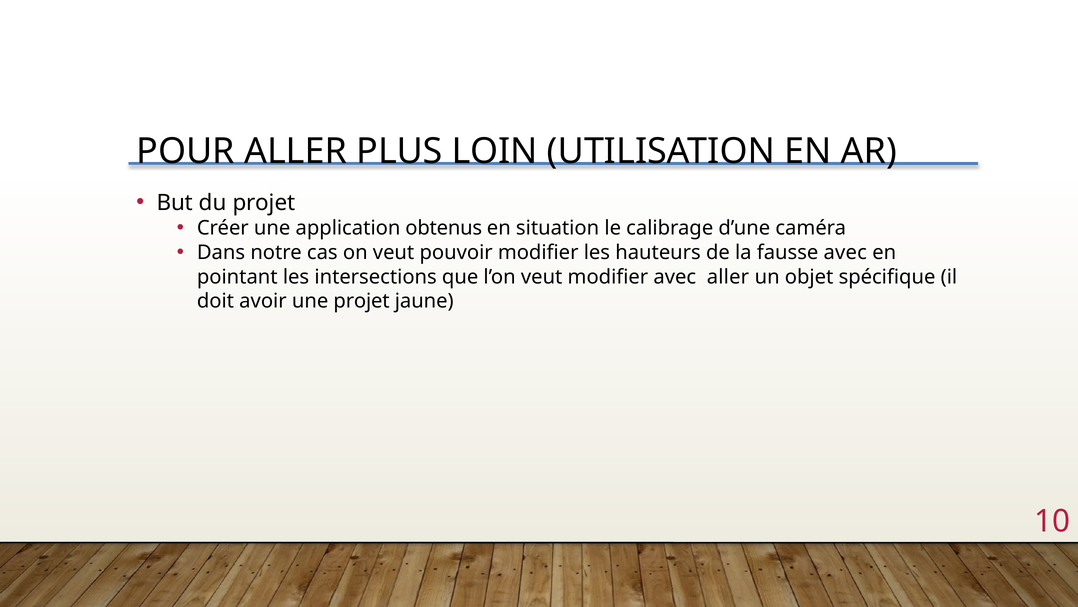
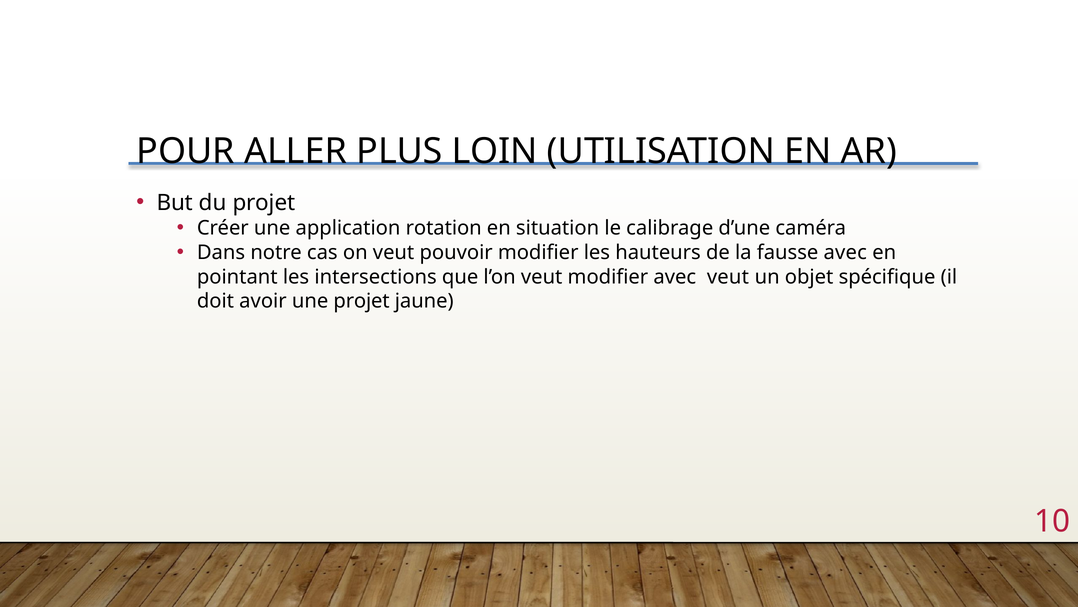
obtenus: obtenus -> rotation (444, 228)
avec aller: aller -> veut (728, 277)
